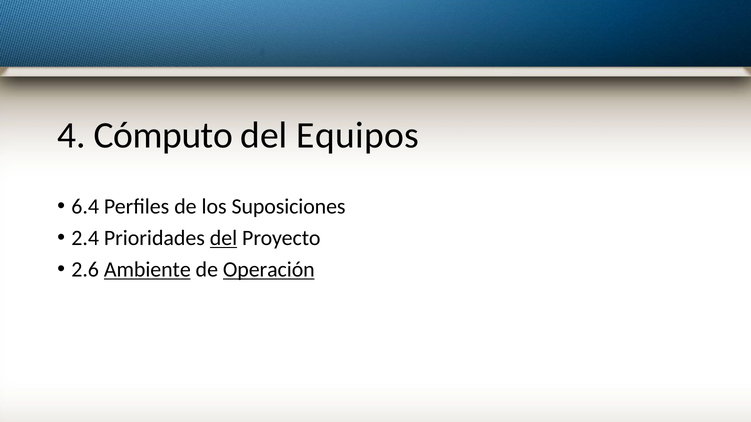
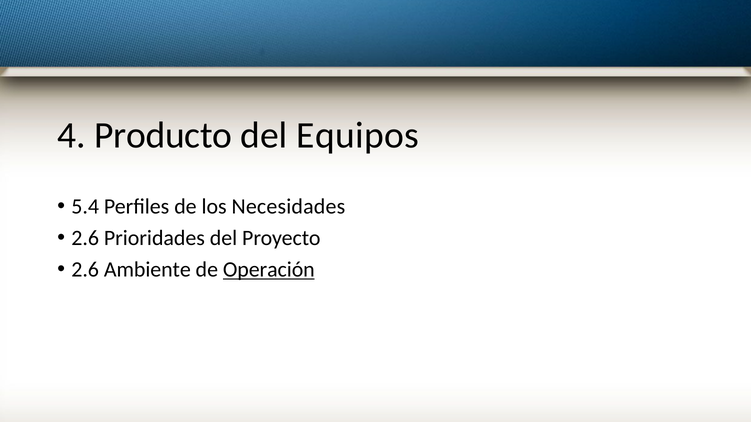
Cómputo: Cómputo -> Producto (163, 135)
6.4: 6.4 -> 5.4 (85, 207)
Suposiciones: Suposiciones -> Necesidades (288, 207)
2.4: 2.4 -> 2.6 (85, 238)
del underline: present -> none (223, 238)
Ambiente underline: present -> none (147, 270)
